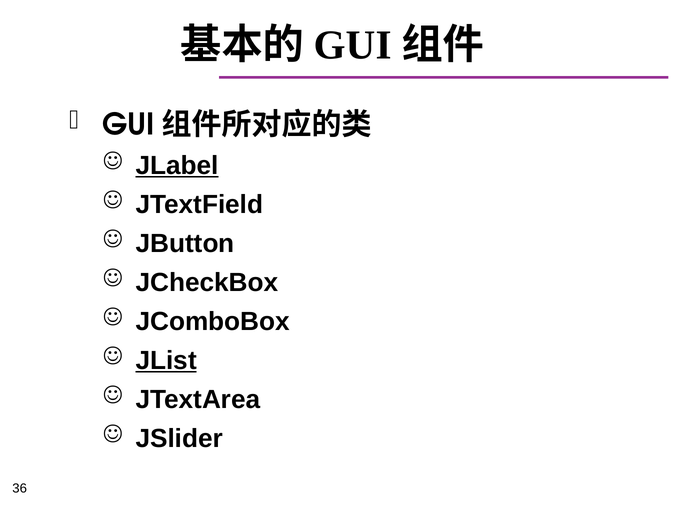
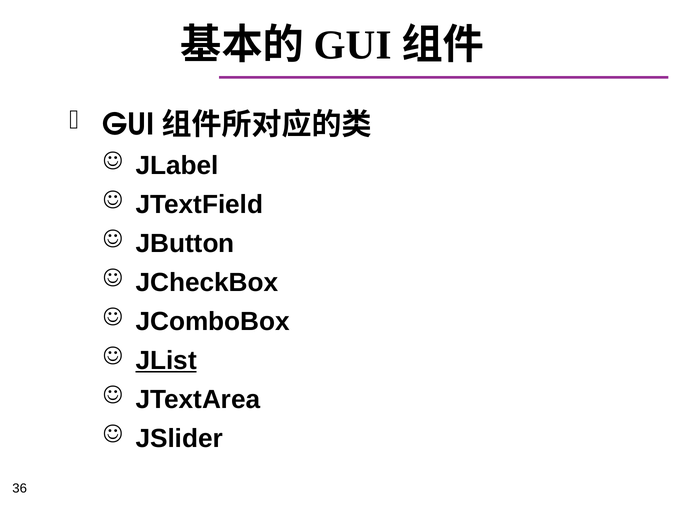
JLabel underline: present -> none (177, 165)
